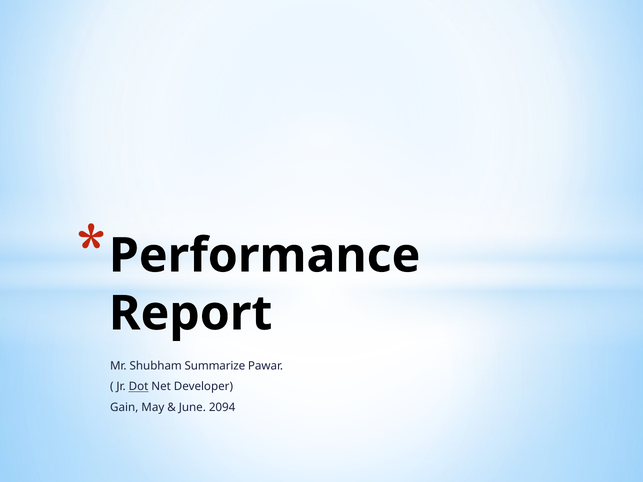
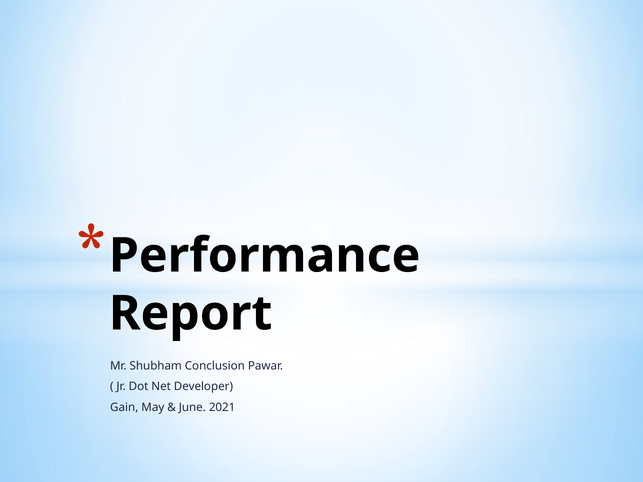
Summarize: Summarize -> Conclusion (215, 366)
Dot underline: present -> none (139, 387)
2094: 2094 -> 2021 (222, 407)
